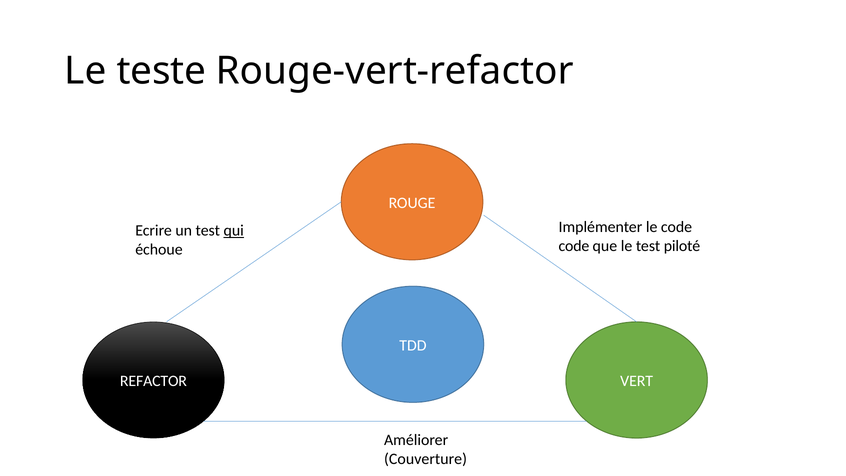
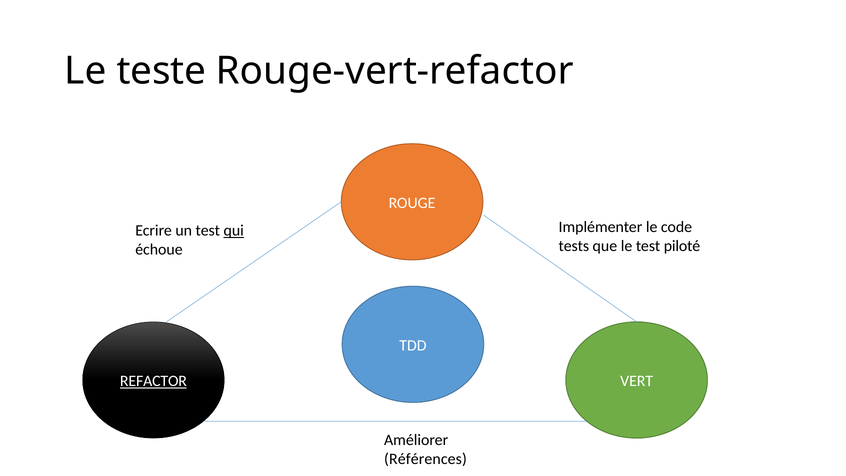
code: code -> tests (574, 246)
REFACTOR underline: none -> present (153, 381)
Couverture: Couverture -> Références (426, 459)
